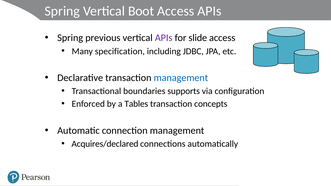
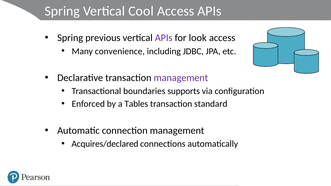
Boot: Boot -> Cool (141, 11)
slide: slide -> look (198, 38)
specification: specification -> convenience (120, 51)
management colour: blue -> purple (181, 78)
concepts: concepts -> standard (211, 104)
